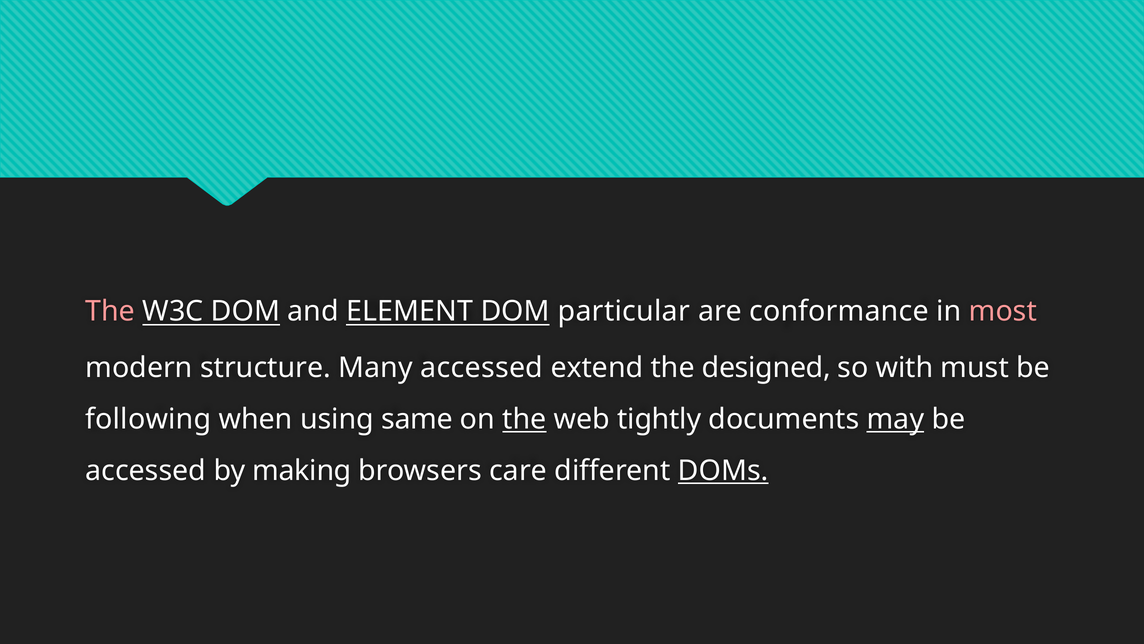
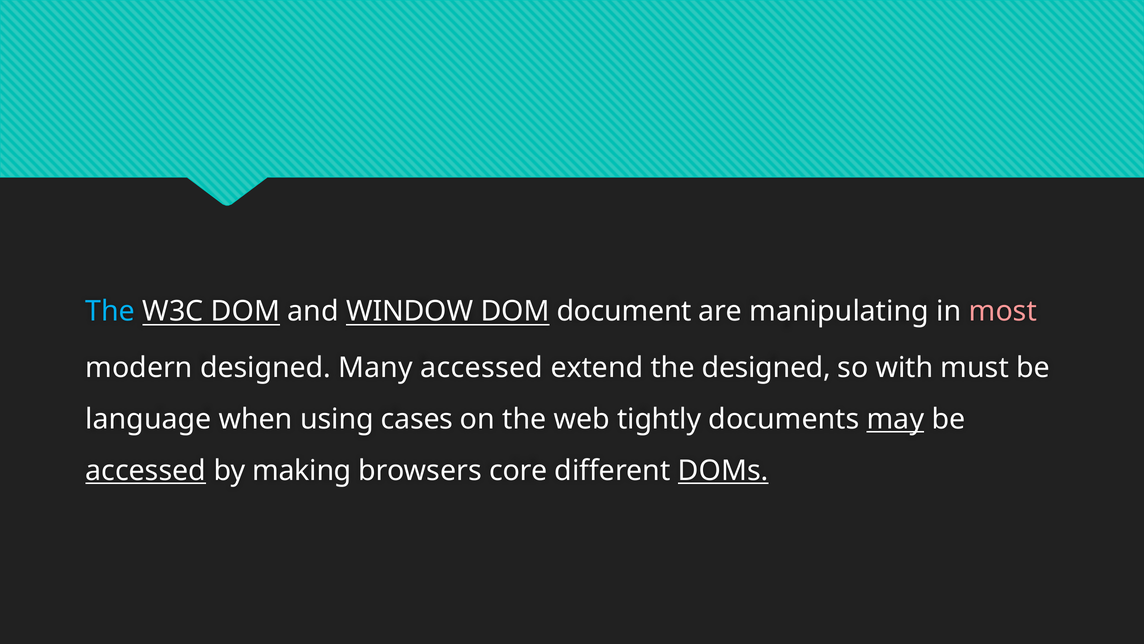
The colour: pink -> light blue (110, 311)
ELEMENT: ELEMENT -> WINDOW (410, 311)
particular: particular -> document (624, 311)
conformance: conformance -> manipulating (839, 311)
modern structure: structure -> designed (266, 368)
following: following -> language (148, 419)
same: same -> cases (417, 419)
the underline: present -> none (524, 419)
accessed underline: none -> present (146, 470)
care: care -> core (518, 470)
